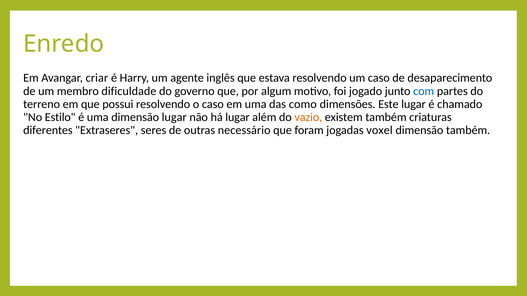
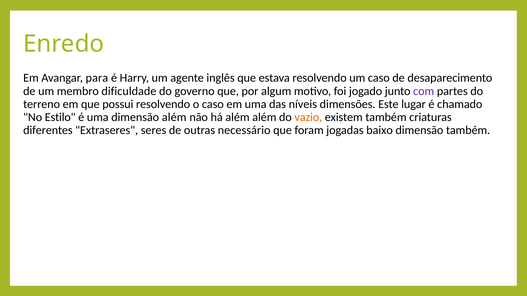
criar: criar -> para (97, 78)
com colour: blue -> purple (424, 91)
como: como -> níveis (303, 104)
dimensão lugar: lugar -> além (174, 117)
há lugar: lugar -> além (237, 117)
voxel: voxel -> baixo (380, 130)
